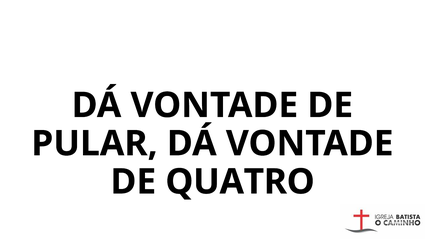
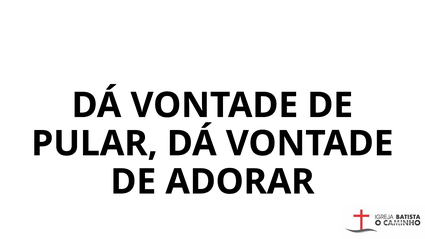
QUATRO: QUATRO -> ADORAR (240, 182)
